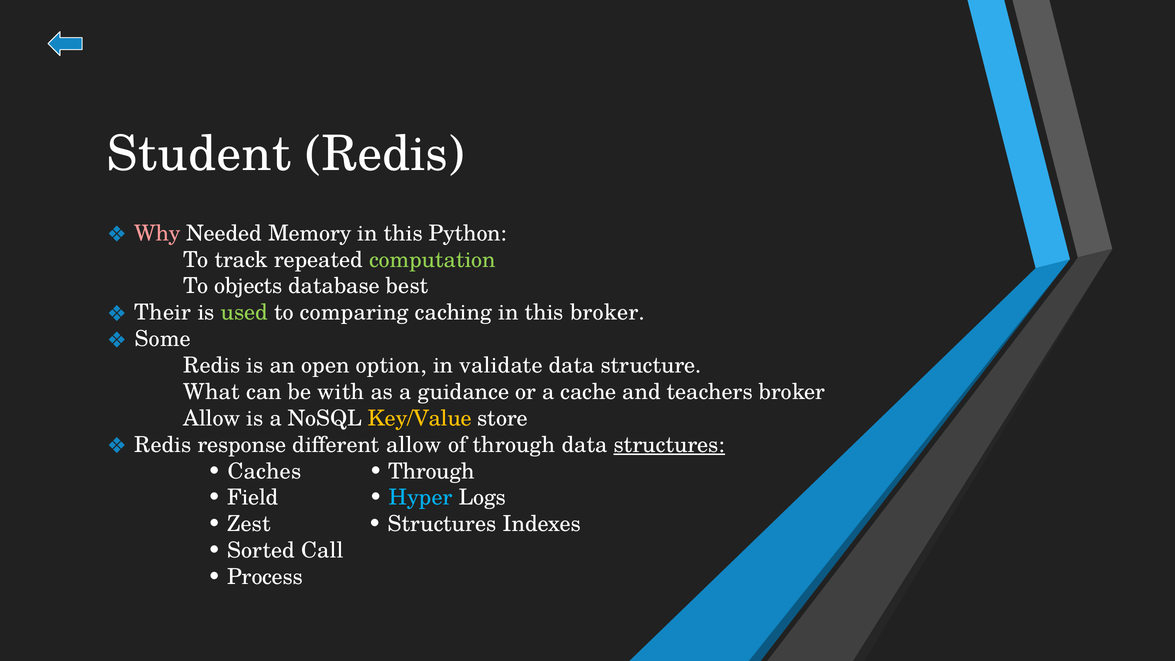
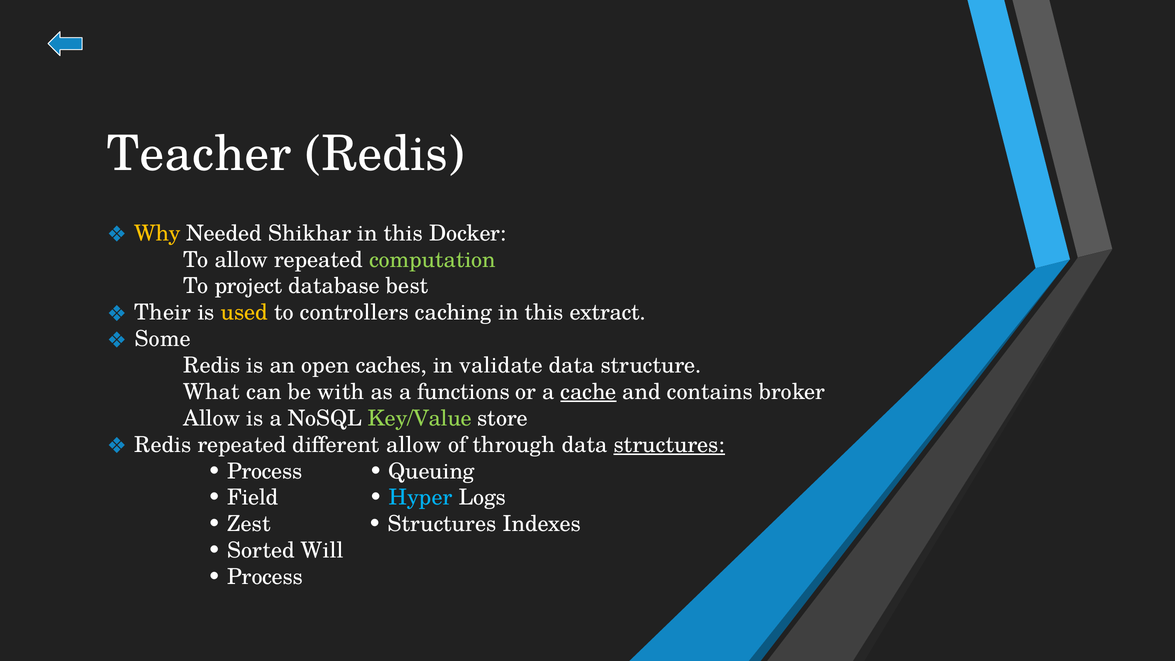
Student: Student -> Teacher (199, 154)
Why colour: pink -> yellow (158, 233)
Memory: Memory -> Shikhar (310, 233)
Python: Python -> Docker (468, 233)
To track: track -> allow (241, 260)
objects: objects -> project (249, 286)
used colour: light green -> yellow (244, 313)
comparing: comparing -> controllers (354, 313)
this broker: broker -> extract (608, 313)
option: option -> caches (391, 365)
guidance: guidance -> functions (464, 392)
cache underline: none -> present (588, 392)
teachers: teachers -> contains (710, 392)
Key/Value colour: yellow -> light green (420, 418)
Redis response: response -> repeated (242, 445)
Caches: Caches -> Process (265, 471)
Through: Through -> Queuing (432, 471)
Call: Call -> Will (322, 551)
